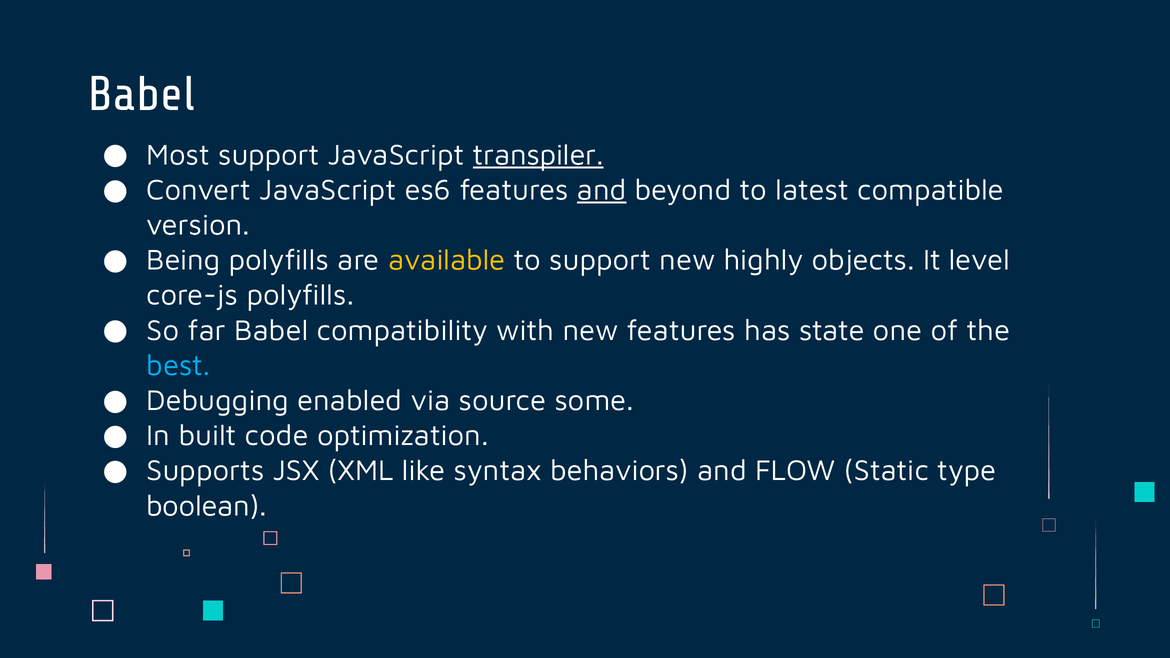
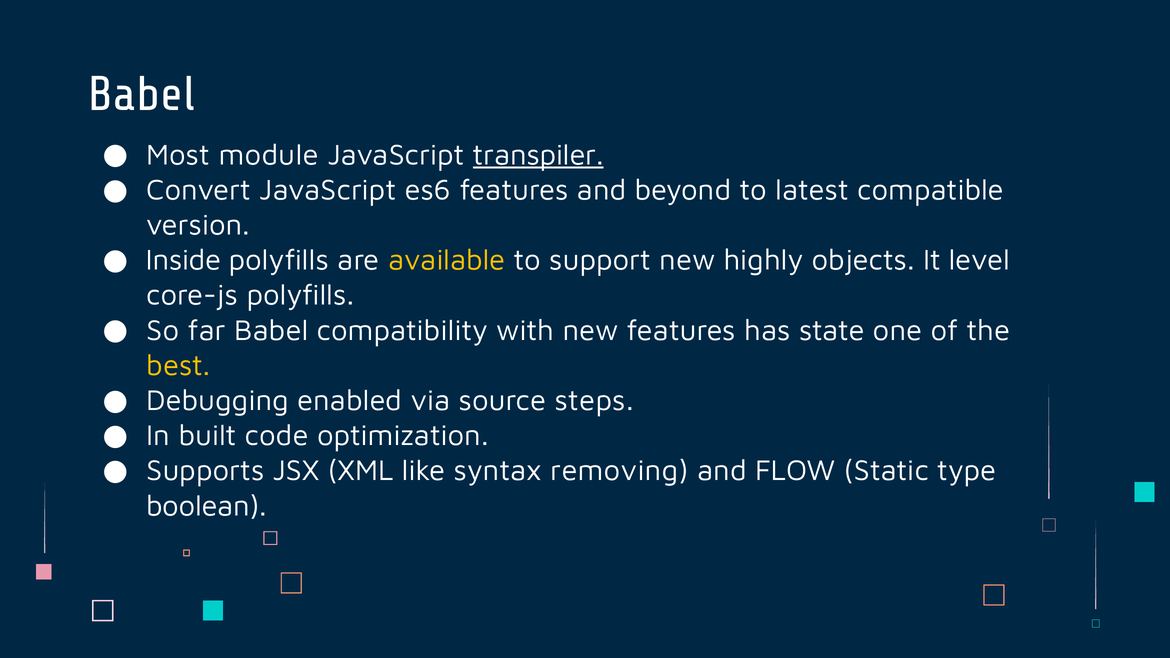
Most support: support -> module (269, 155)
and underline: present -> none (602, 190)
Being: Being -> Inside (184, 260)
best colour: light blue -> yellow (179, 366)
some: some -> steps (594, 401)
behaviors: behaviors -> removing (620, 471)
